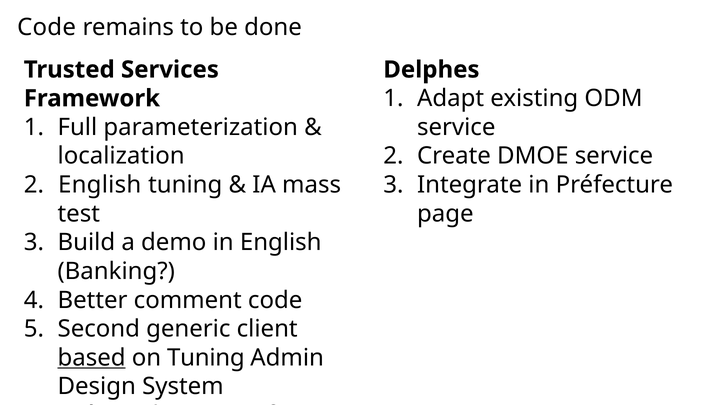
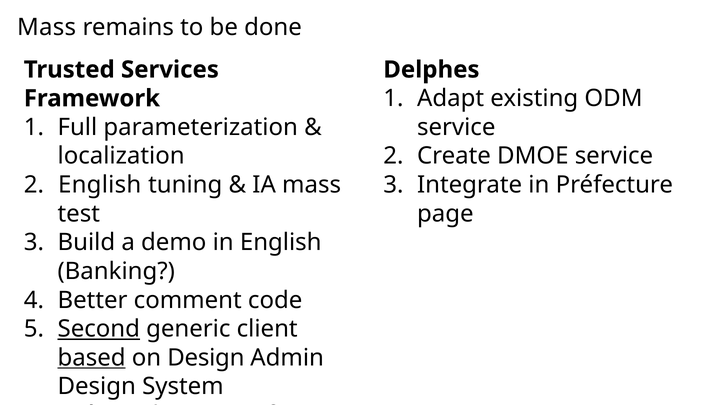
Code: Code -> Mass (47, 27)
Second underline: none -> present (99, 329)
on Tuning: Tuning -> Design (206, 358)
